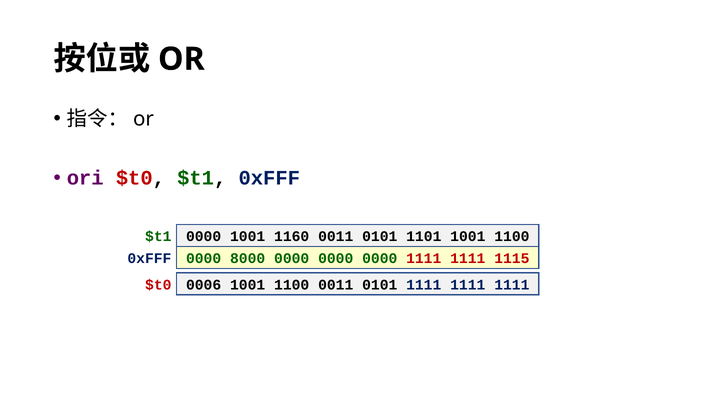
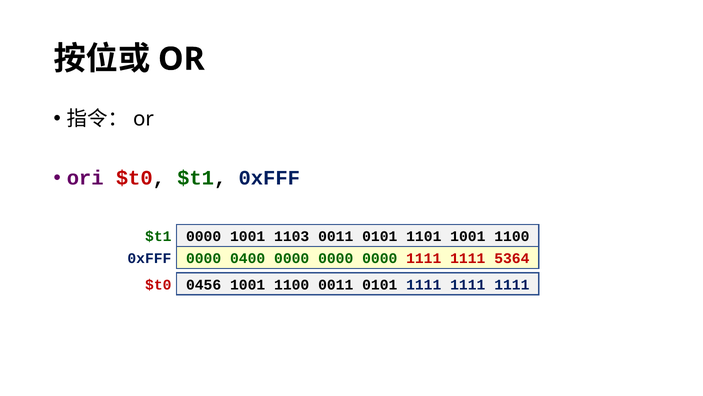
1160: 1160 -> 1103 (292, 236)
8000: 8000 -> 0400 (248, 258)
1115: 1115 -> 5364 (512, 258)
0006: 0006 -> 0456 (204, 284)
